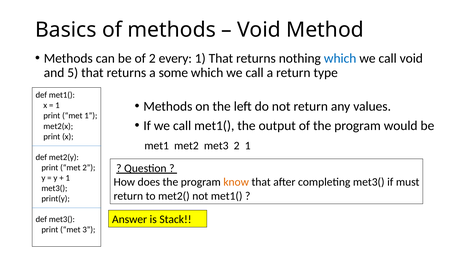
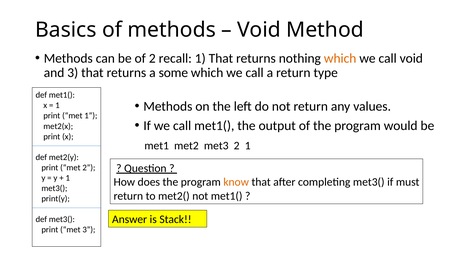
every: every -> recall (175, 58)
which colour: blue -> orange (340, 58)
and 5: 5 -> 3 (73, 73)
